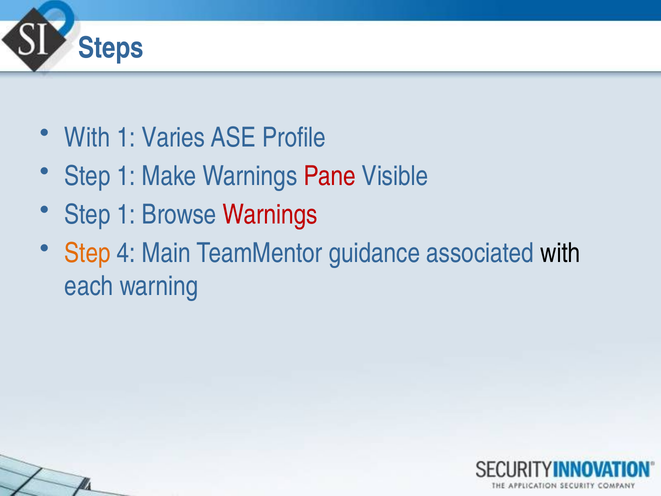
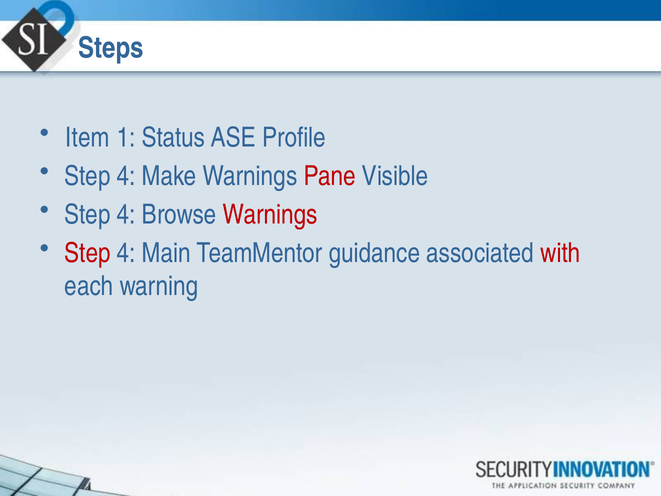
With: With -> Item (87, 137)
Varies: Varies -> Status (173, 137)
1: 1 -> 4 (126, 176)
1: 1 -> 4 (126, 215)
Step colour: orange -> red (88, 253)
with colour: black -> red (560, 253)
